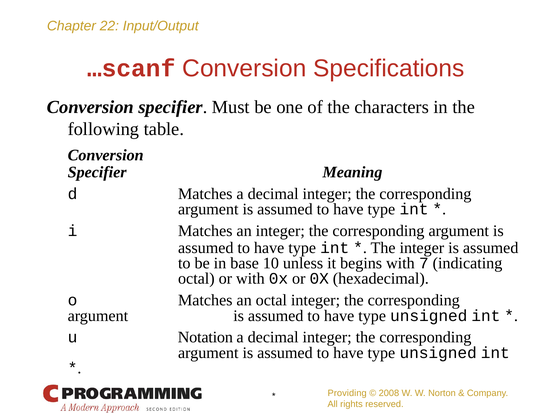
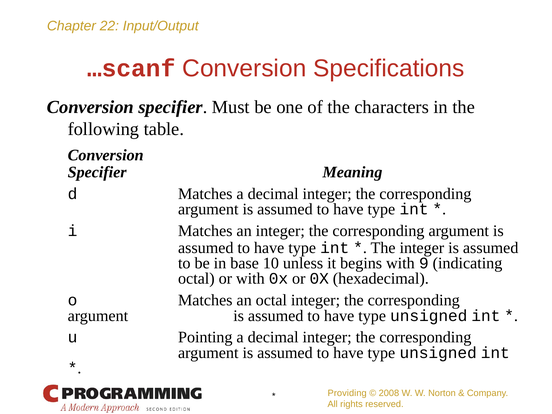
7: 7 -> 9 (424, 263)
Notation: Notation -> Pointing (205, 337)
